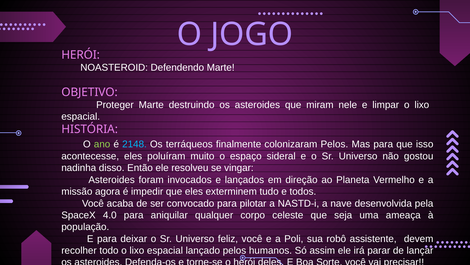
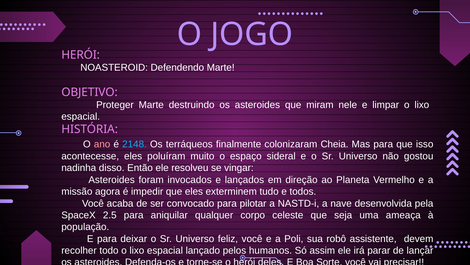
ano colour: light green -> pink (102, 144)
colonizaram Pelos: Pelos -> Cheia (335, 144)
4.0: 4.0 -> 2.5 (110, 215)
